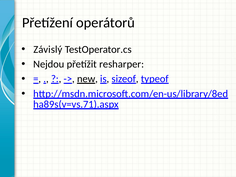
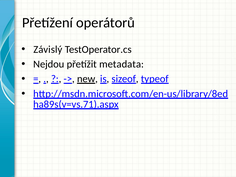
resharper: resharper -> metadata (122, 64)
